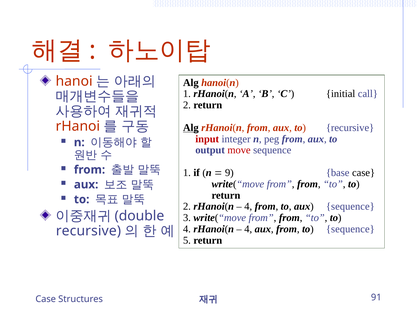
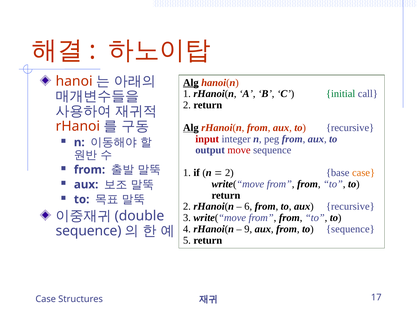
Alg underline: none -> present (191, 83)
initial colour: black -> green (341, 94)
9: 9 -> 2 (229, 173)
case colour: black -> orange (364, 173)
4: 4 -> 6 (248, 206)
aux sequence: sequence -> recursive (350, 206)
4: 4 -> 9 (248, 229)
recursive: recursive -> sequence (89, 231)
91: 91 -> 17 (376, 297)
